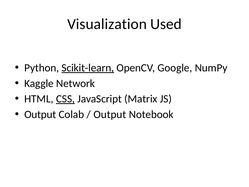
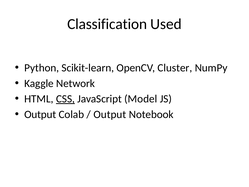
Visualization: Visualization -> Classification (107, 24)
Scikit-learn underline: present -> none (88, 68)
Google: Google -> Cluster (175, 68)
Matrix: Matrix -> Model (141, 99)
